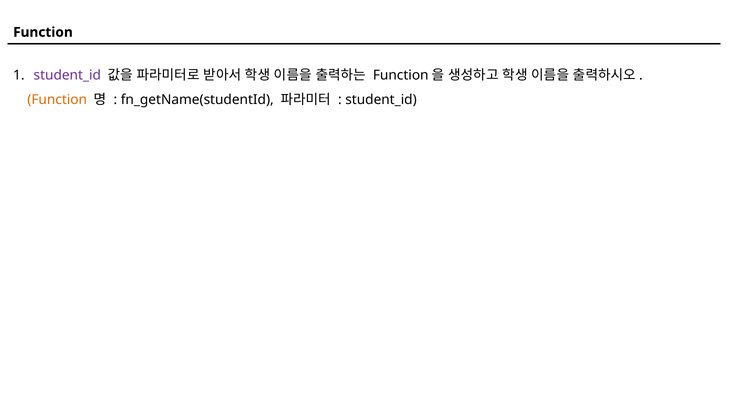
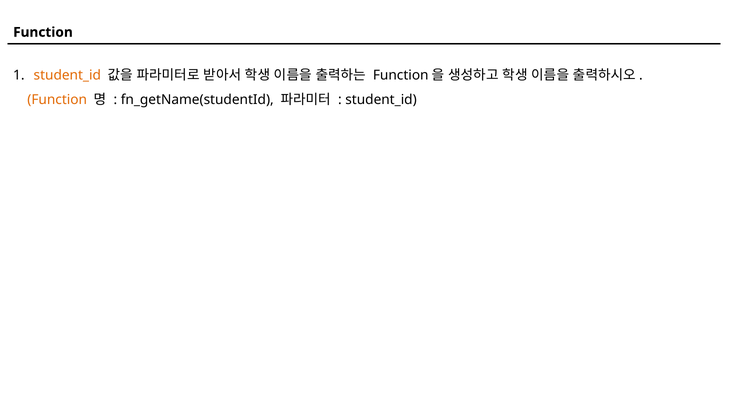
student_id colour: purple -> orange (67, 75)
